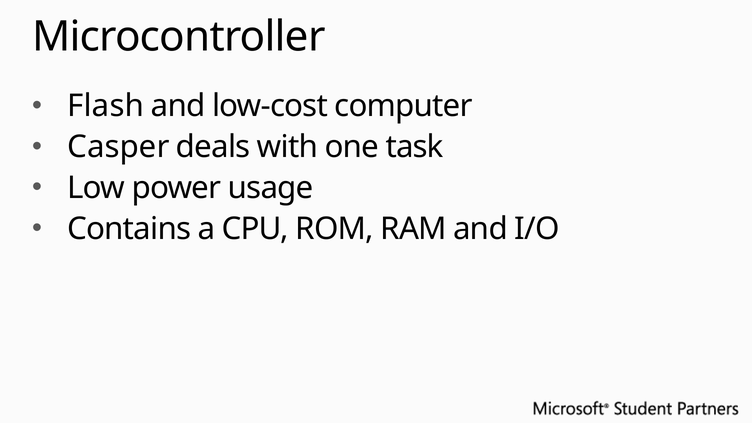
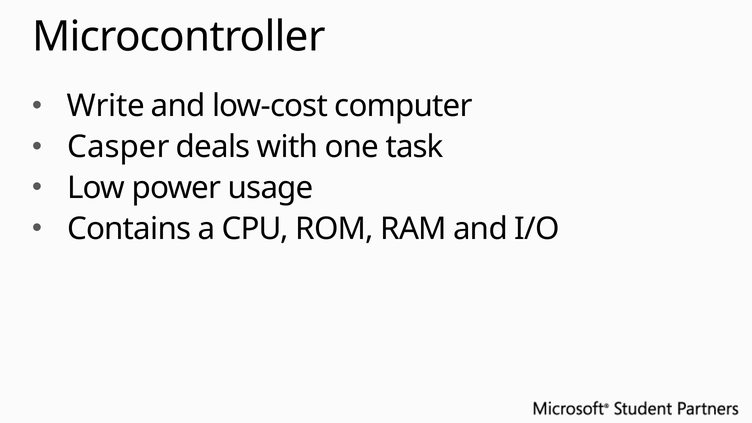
Flash: Flash -> Write (106, 106)
